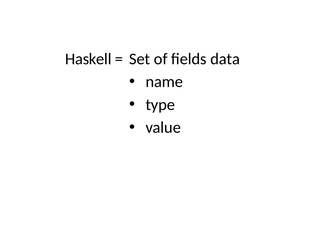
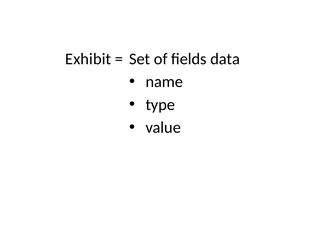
Haskell: Haskell -> Exhibit (88, 59)
